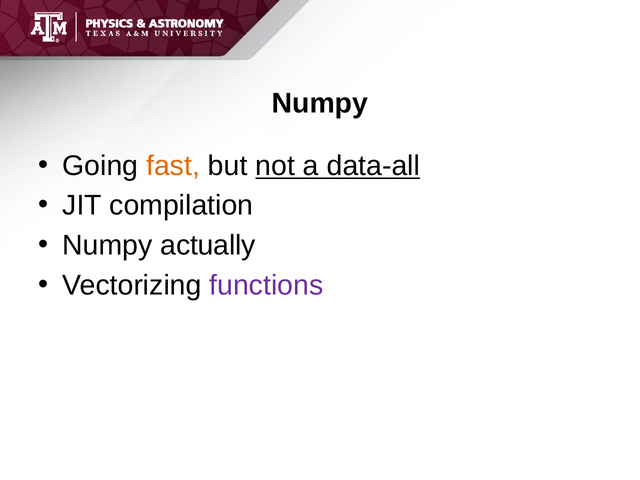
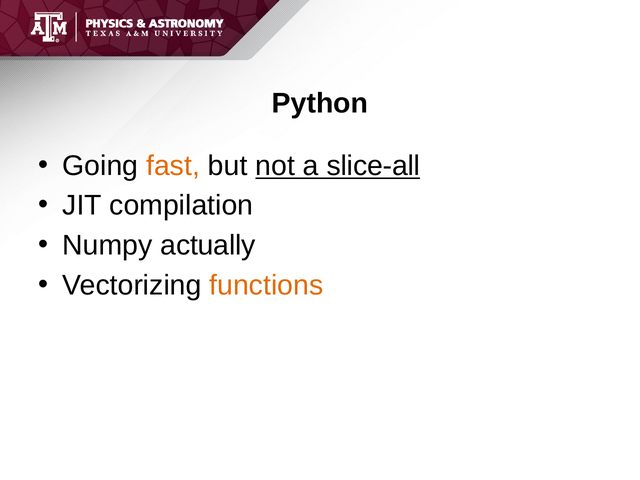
Numpy: Numpy -> Python (320, 104)
data-all: data-all -> slice-all (373, 166)
functions colour: purple -> orange (266, 285)
